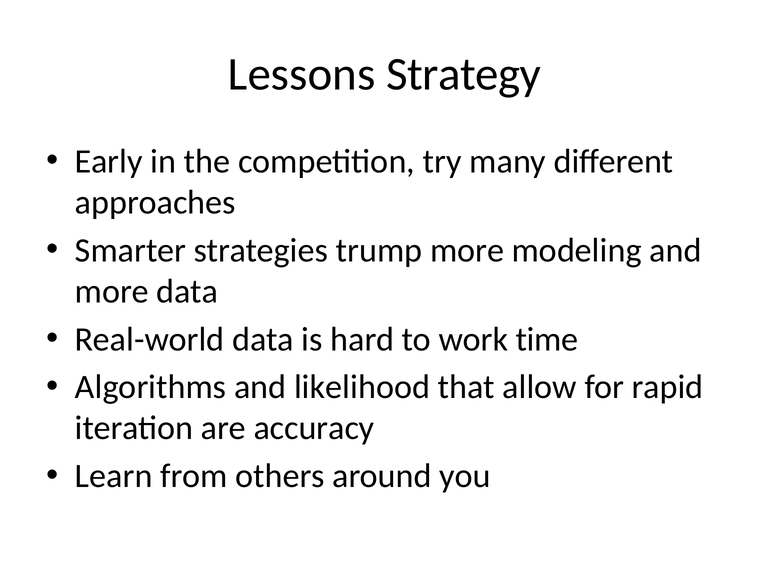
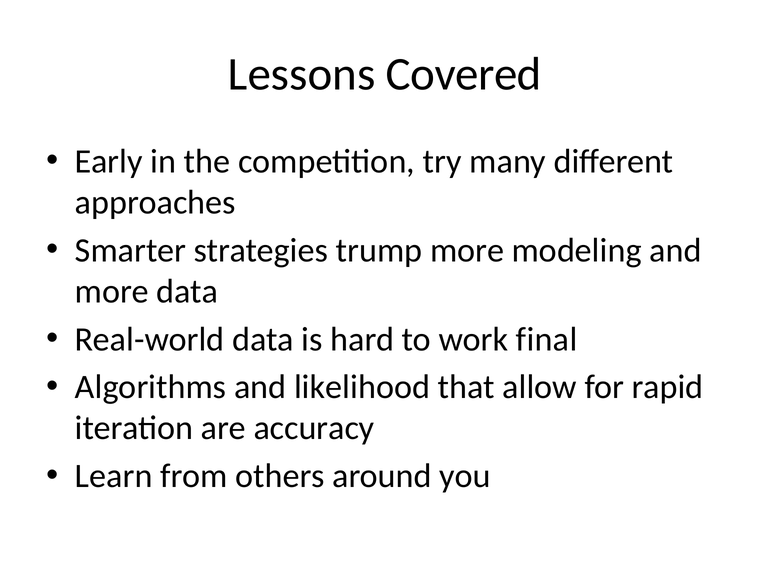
Strategy: Strategy -> Covered (464, 74)
time: time -> final (547, 339)
